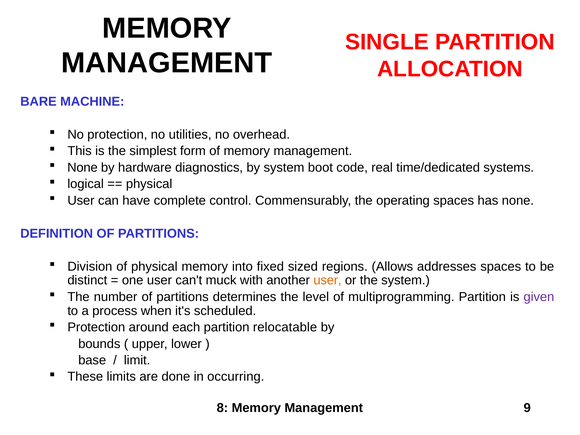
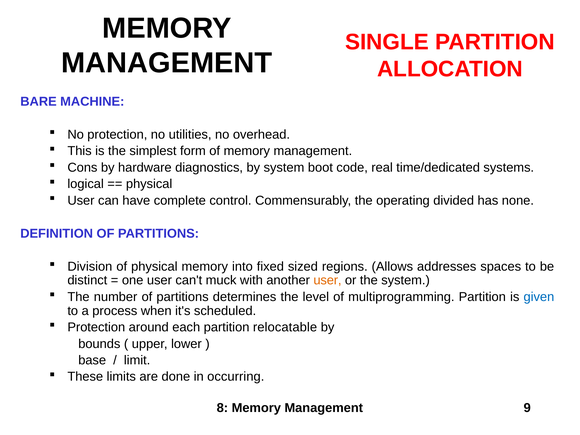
None: None -> Cons (82, 168)
operating spaces: spaces -> divided (454, 201)
given colour: purple -> blue (539, 297)
